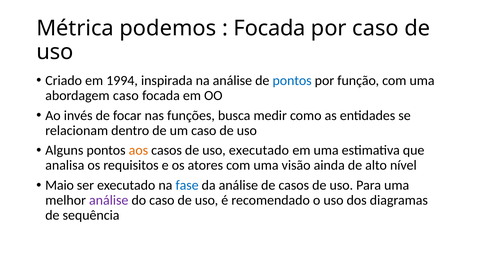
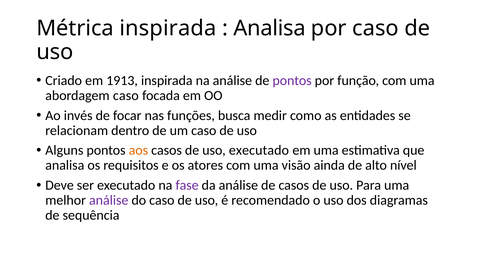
Métrica podemos: podemos -> inspirada (168, 28)
Focada: Focada -> Analisa (270, 28)
1994: 1994 -> 1913 (122, 81)
pontos colour: blue -> purple (292, 81)
Maio: Maio -> Deve (60, 186)
fase colour: blue -> purple (187, 186)
